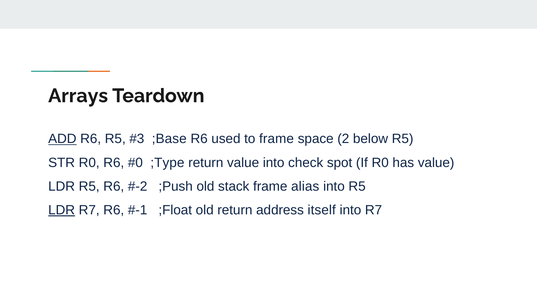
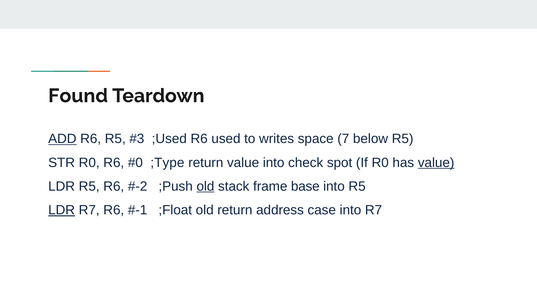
Arrays: Arrays -> Found (78, 96)
;Base: ;Base -> ;Used (169, 139)
to frame: frame -> writes (277, 139)
2: 2 -> 7 (343, 139)
value underline: none -> present (436, 163)
old underline: none -> present (205, 186)
alias: alias -> base (305, 186)
itself: itself -> case (322, 210)
